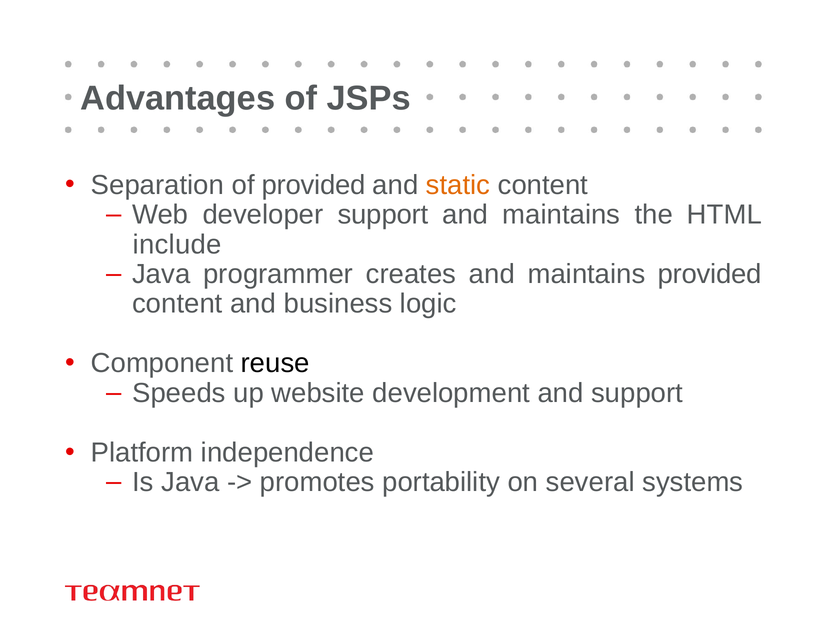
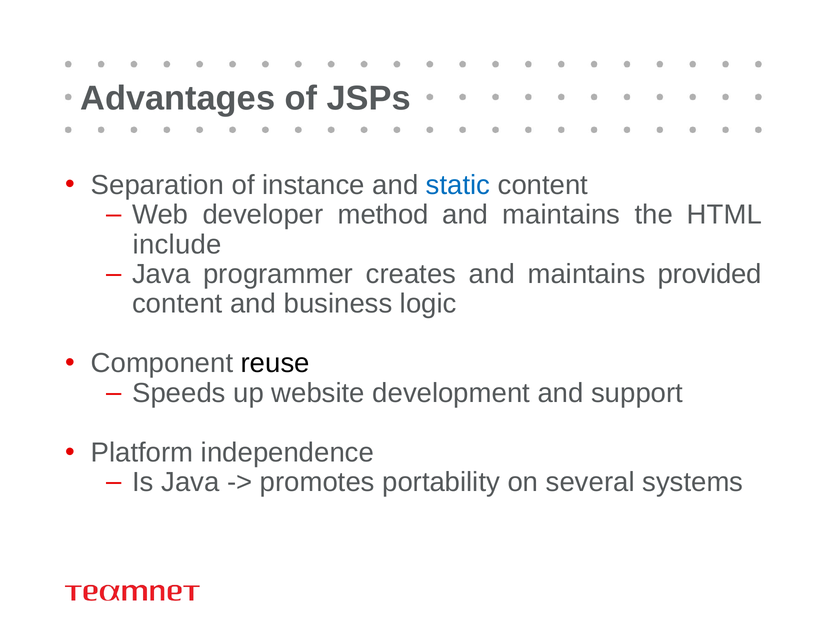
of provided: provided -> instance (314, 185)
static colour: orange -> blue (458, 185)
developer support: support -> method (383, 214)
